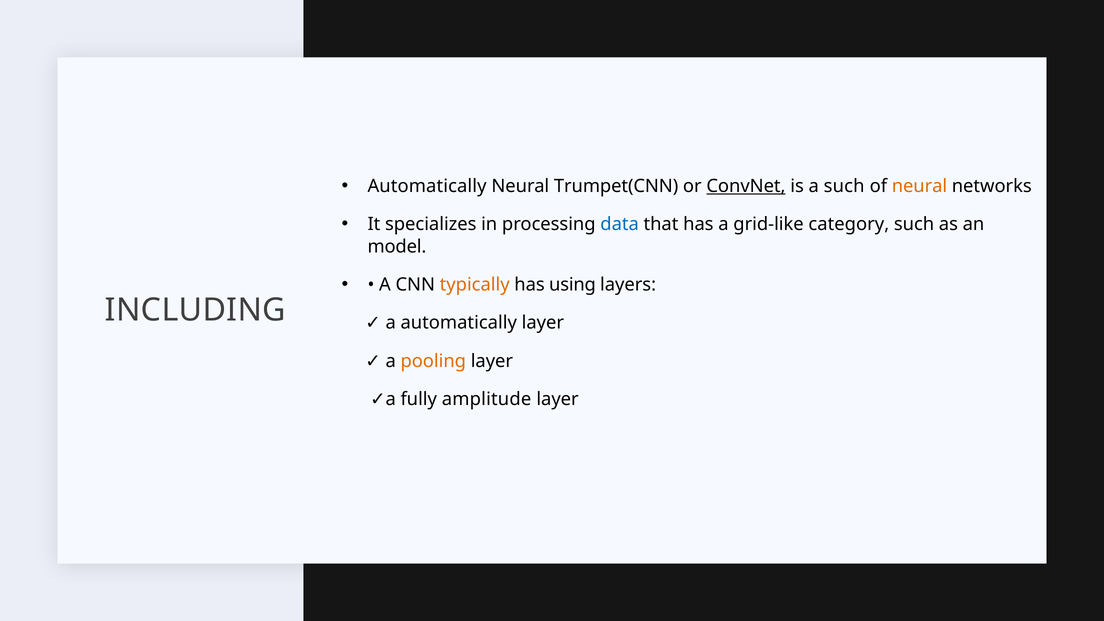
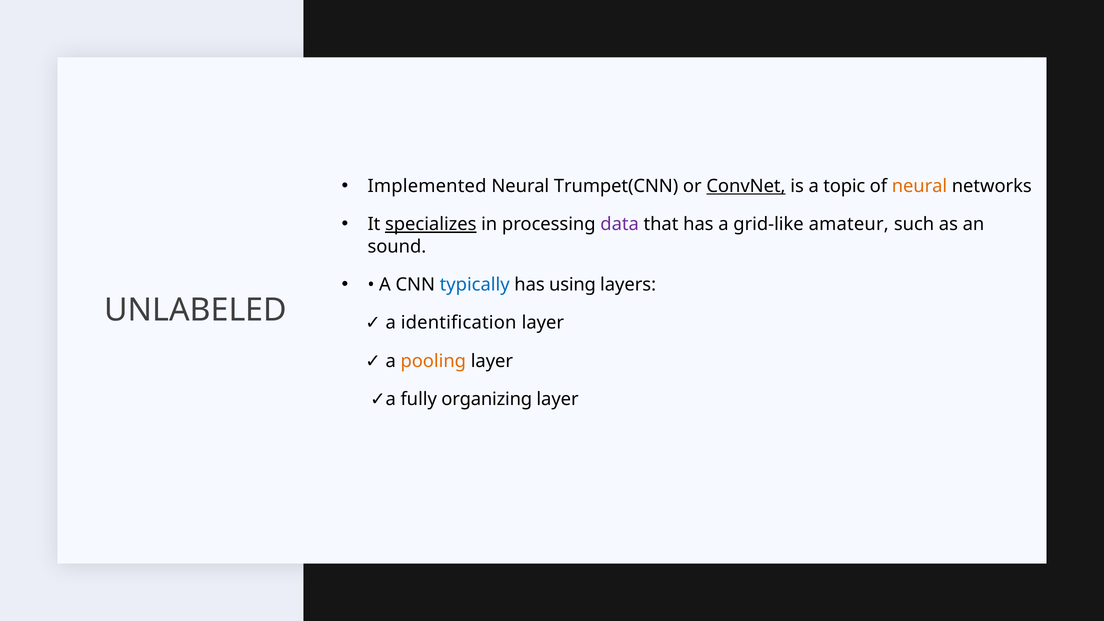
Automatically: Automatically -> Implemented (427, 186)
a such: such -> topic (844, 186)
specializes underline: none -> present (431, 224)
data colour: blue -> purple (620, 224)
category: category -> amateur (849, 224)
model: model -> sound (397, 246)
typically colour: orange -> blue (475, 285)
INCLUDING: INCLUDING -> UNLABELED (196, 310)
a automatically: automatically -> identification (459, 323)
amplitude: amplitude -> organizing (487, 399)
